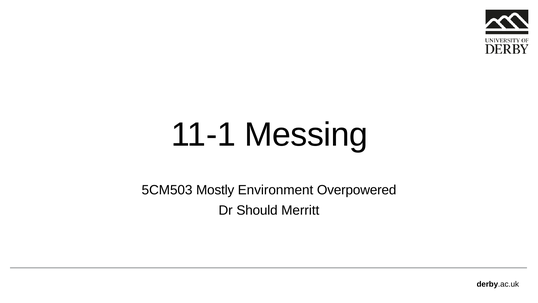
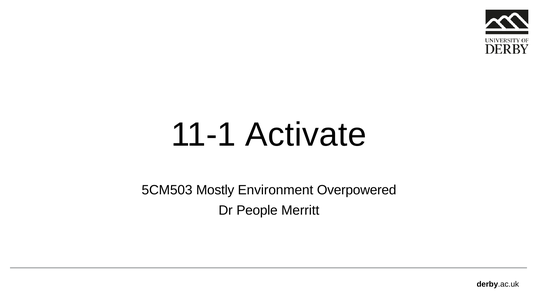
Messing: Messing -> Activate (306, 134)
Should: Should -> People (257, 210)
